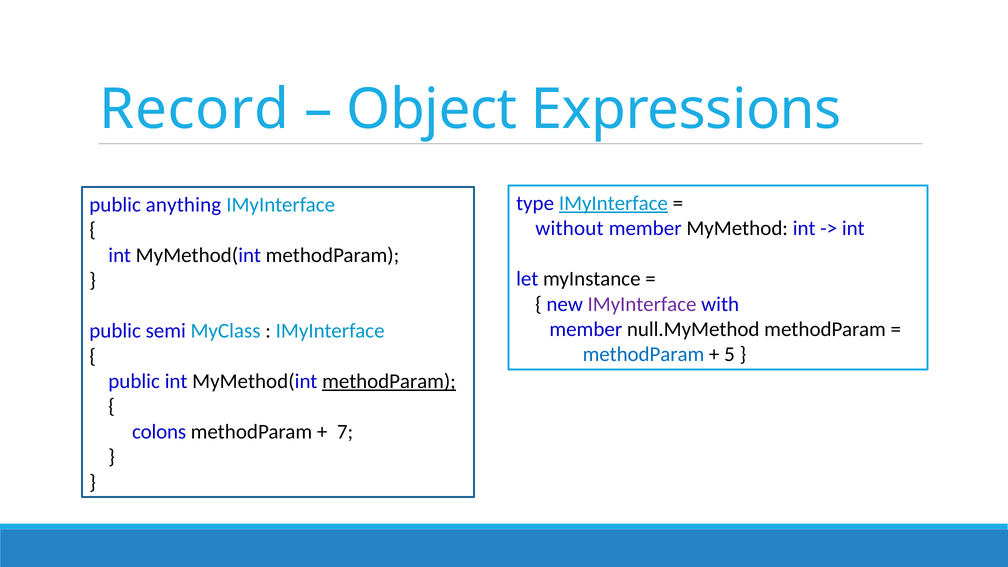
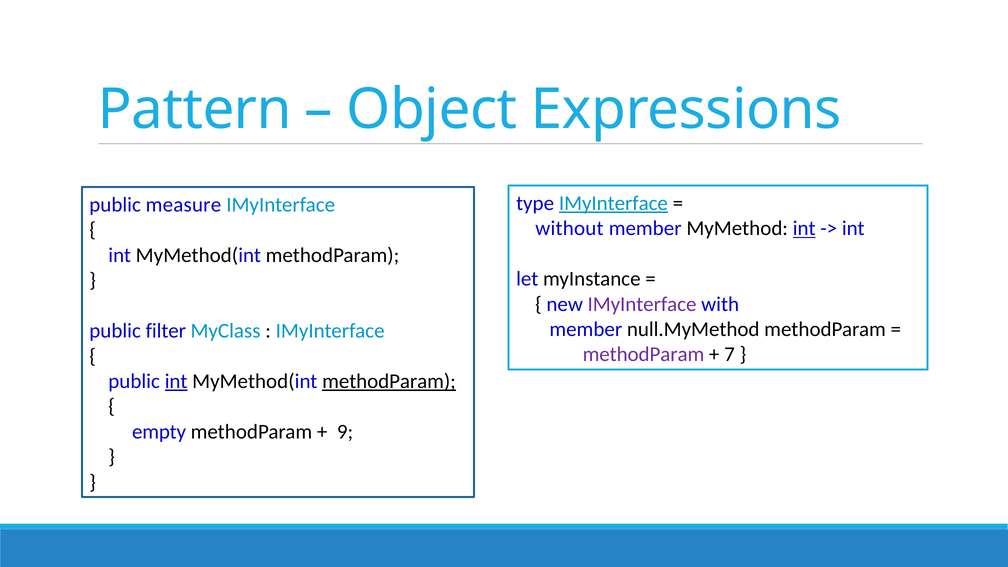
Record: Record -> Pattern (195, 110)
anything: anything -> measure (183, 205)
int underline: none -> present (804, 228)
semi: semi -> filter (166, 331)
methodParam colour: blue -> purple (643, 355)
5: 5 -> 7 (730, 355)
int underline: none -> present (176, 381)
colons: colons -> empty (159, 432)
7: 7 -> 9 (345, 432)
